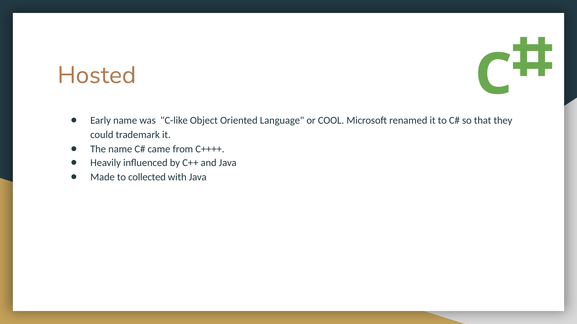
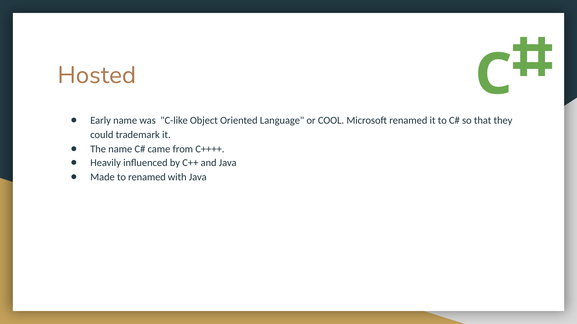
to collected: collected -> renamed (147, 177)
